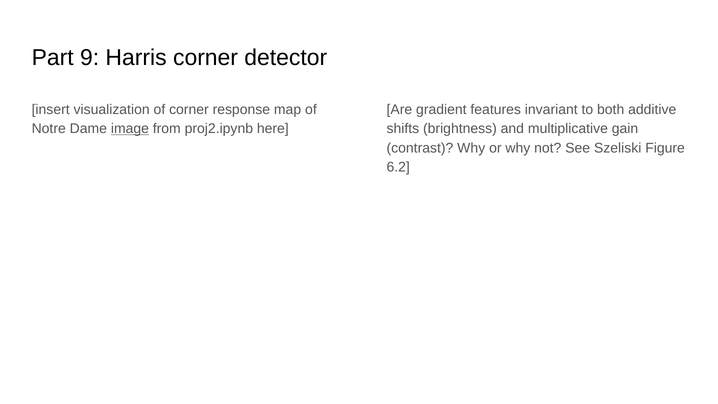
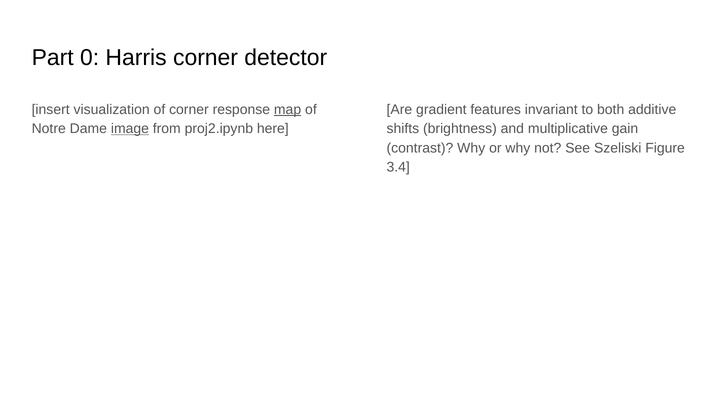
9: 9 -> 0 (90, 57)
map underline: none -> present (288, 110)
6.2: 6.2 -> 3.4 (398, 167)
